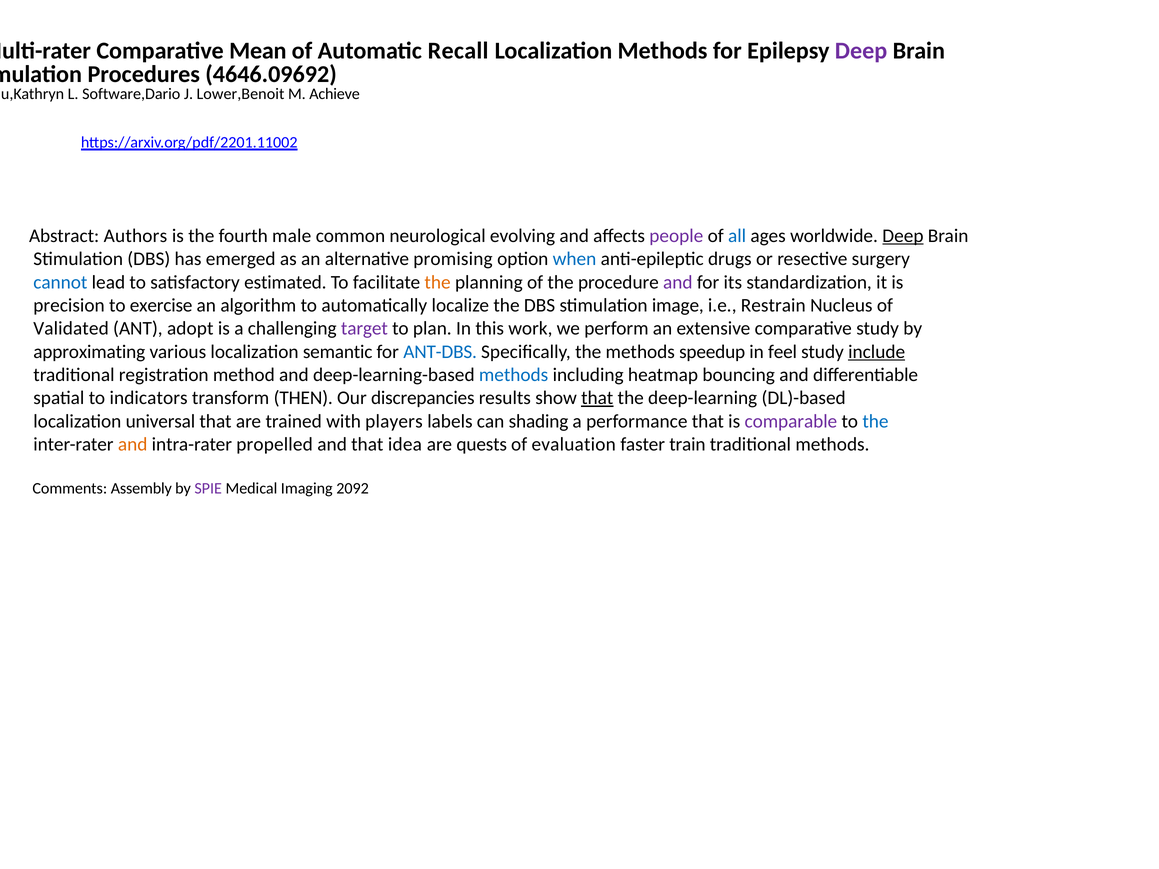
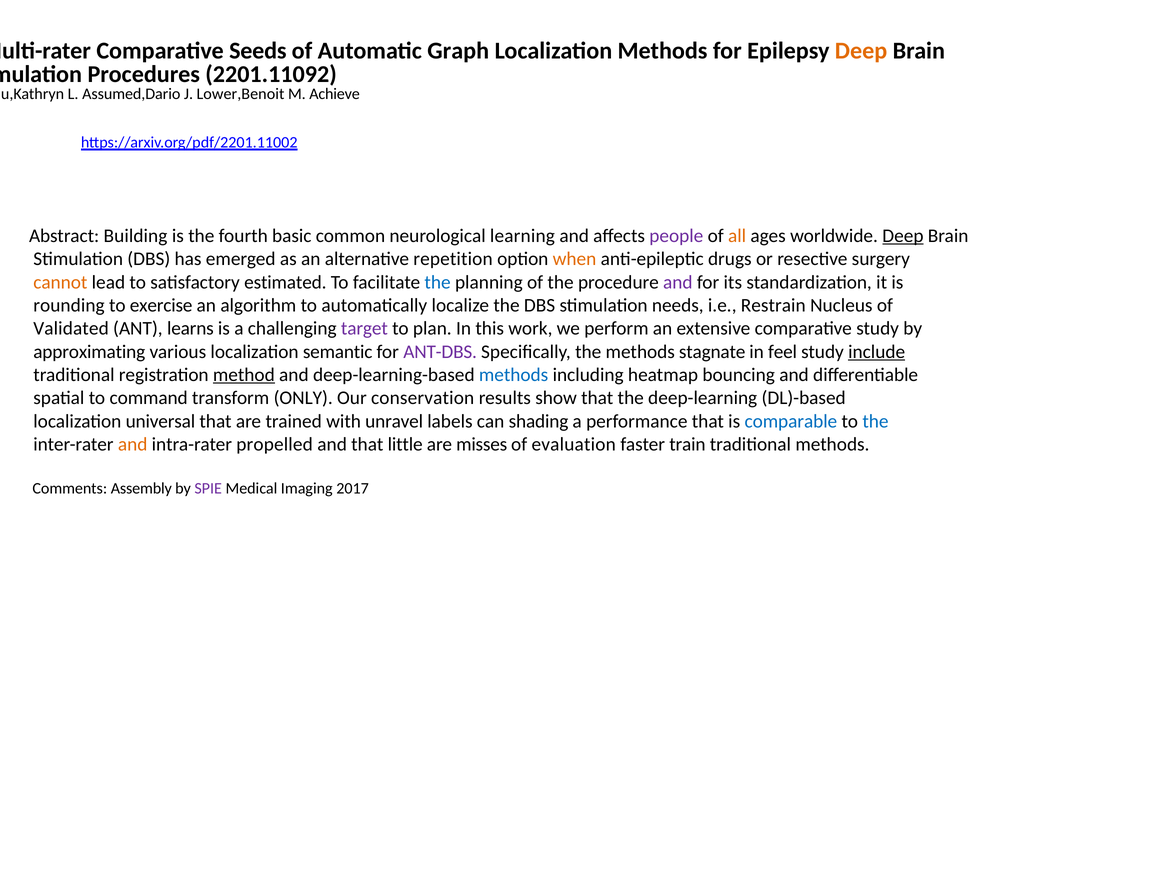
Mean: Mean -> Seeds (258, 51)
Recall: Recall -> Graph (458, 51)
Deep colour: purple -> orange (861, 51)
4646.09692: 4646.09692 -> 2201.11092 (271, 74)
Software,Dario: Software,Dario -> Assumed,Dario (131, 94)
Authors: Authors -> Building (136, 236)
male: male -> basic (292, 236)
evolving: evolving -> learning (522, 236)
all colour: blue -> orange (737, 236)
promising: promising -> repetition (453, 259)
when colour: blue -> orange (575, 259)
cannot colour: blue -> orange (60, 282)
the colour: orange -> blue (438, 282)
precision: precision -> rounding (69, 305)
image: image -> needs (678, 305)
adopt: adopt -> learns (190, 329)
ANT-DBS colour: blue -> purple (440, 352)
speedup: speedup -> stagnate (712, 352)
method underline: none -> present (244, 375)
indicators: indicators -> command (149, 398)
THEN: THEN -> ONLY (303, 398)
discrepancies: discrepancies -> conservation (423, 398)
that underline: present -> none (597, 398)
players: players -> unravel (394, 421)
comparable colour: purple -> blue (791, 421)
idea: idea -> little (405, 444)
quests: quests -> misses (482, 444)
2092: 2092 -> 2017 (353, 489)
